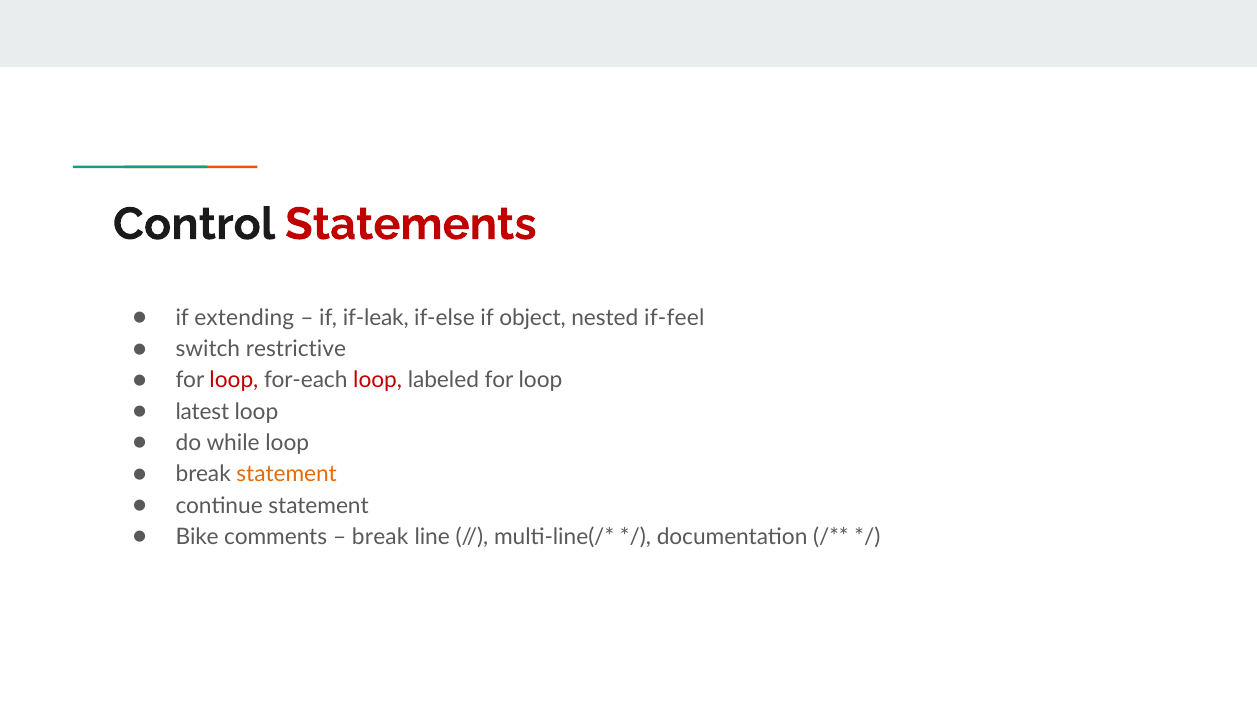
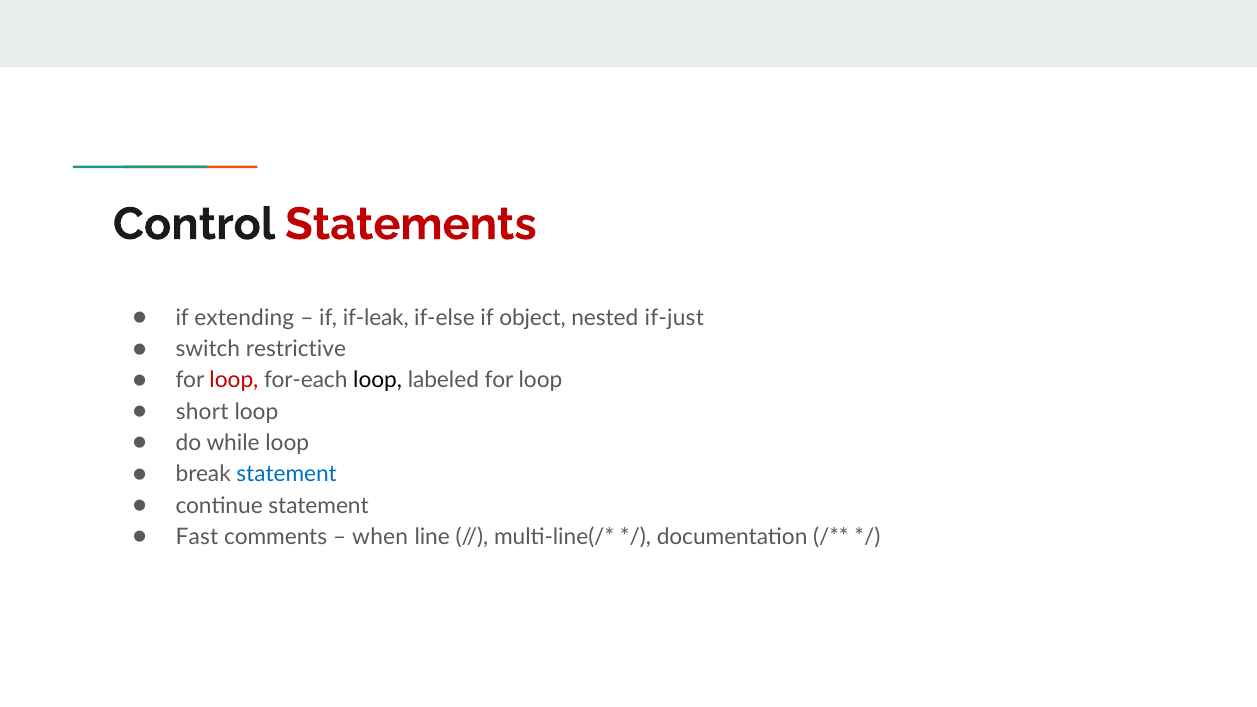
if-feel: if-feel -> if-just (674, 318)
loop colour: red -> black (378, 380)
latest: latest -> short (202, 412)
statement colour: orange -> blue (287, 474)
Bike: Bike -> Fast (197, 537)
break: break -> when (380, 537)
